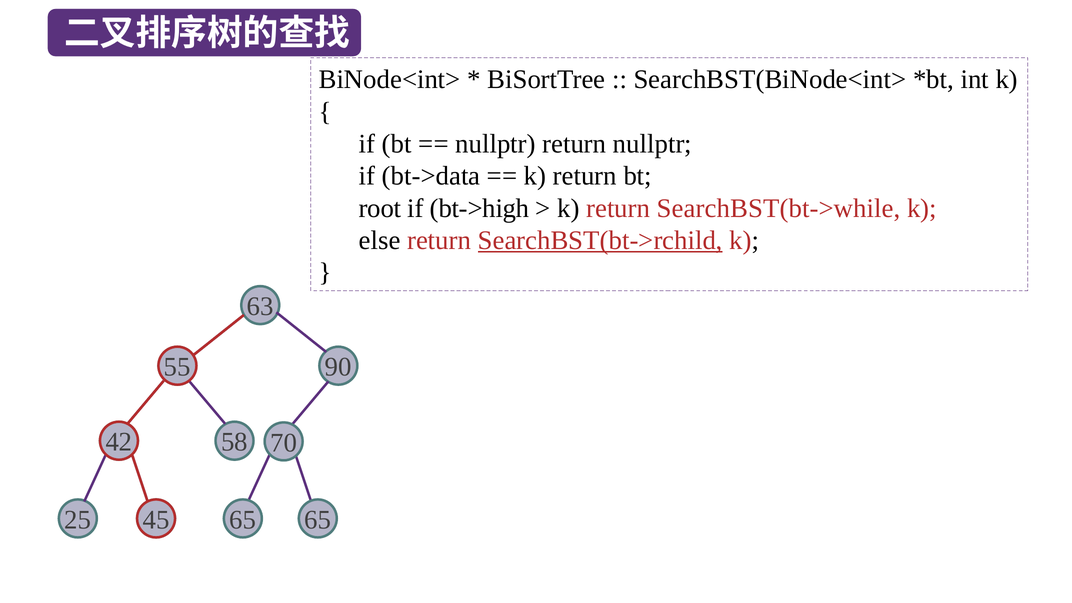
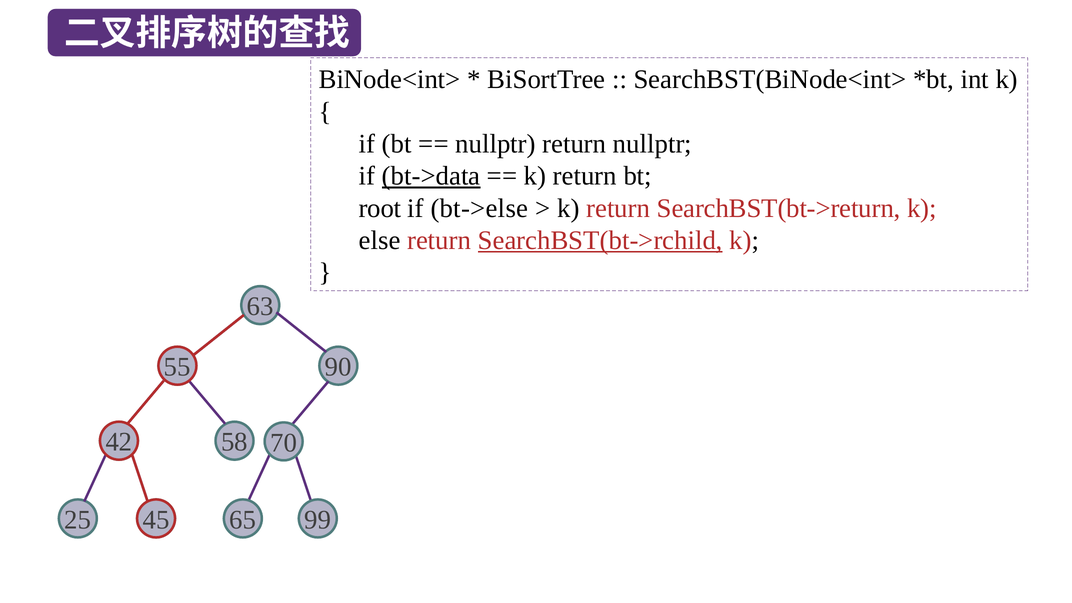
bt->data underline: none -> present (431, 176)
bt->high: bt->high -> bt->else (479, 208)
SearchBST(bt->while: SearchBST(bt->while -> SearchBST(bt->return (779, 208)
65 65: 65 -> 99 (318, 520)
